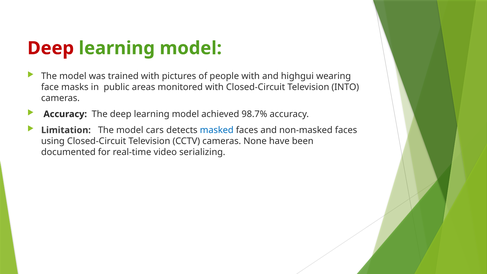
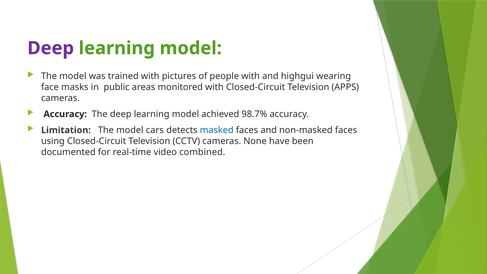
Deep colour: red -> purple (51, 48)
INTO: INTO -> APPS (345, 87)
serializing: serializing -> combined (202, 152)
